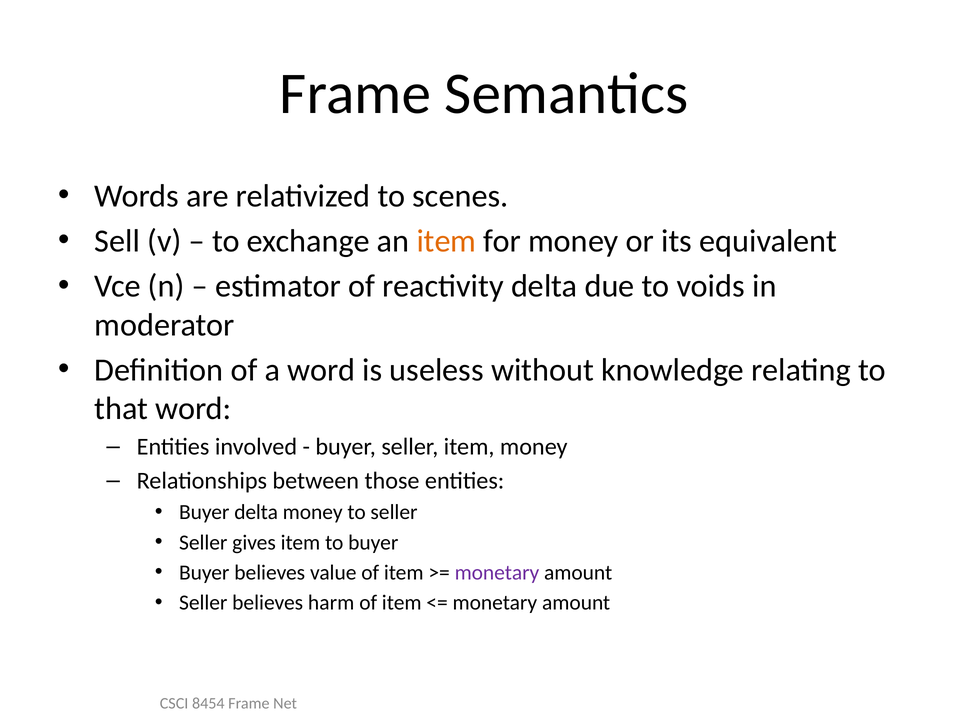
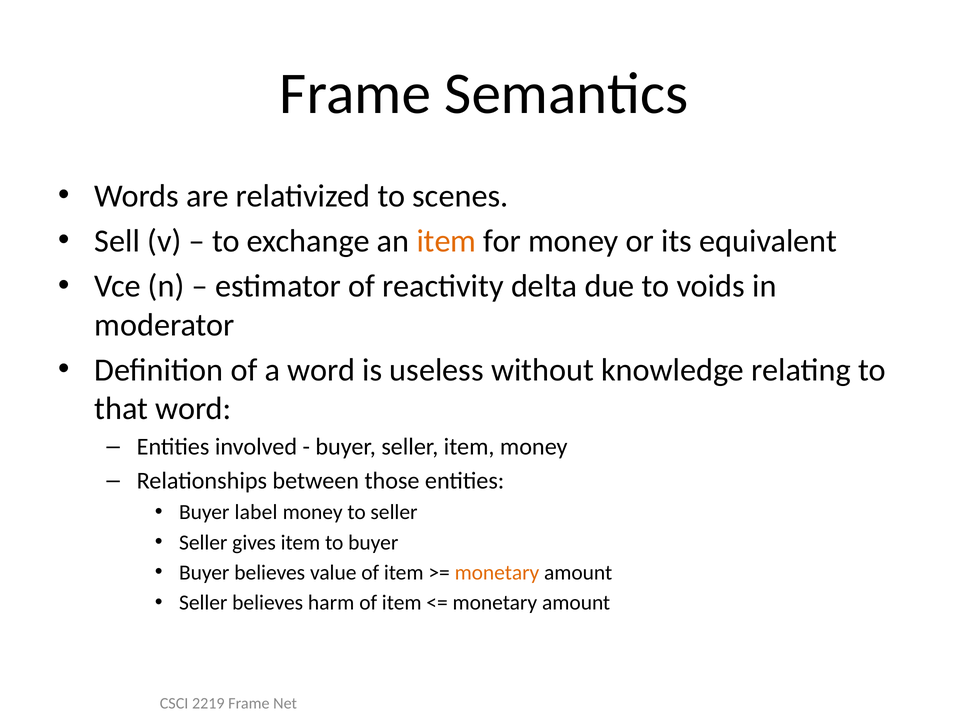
Buyer delta: delta -> label (256, 512)
monetary colour: purple -> orange (497, 573)
8454: 8454 -> 2219 (208, 703)
